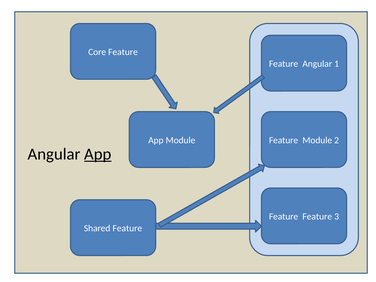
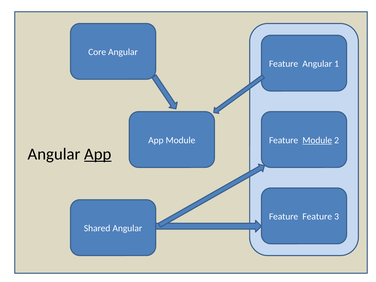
Core Feature: Feature -> Angular (123, 52)
Module underline: none -> present (317, 140)
Shared Feature: Feature -> Angular (127, 228)
